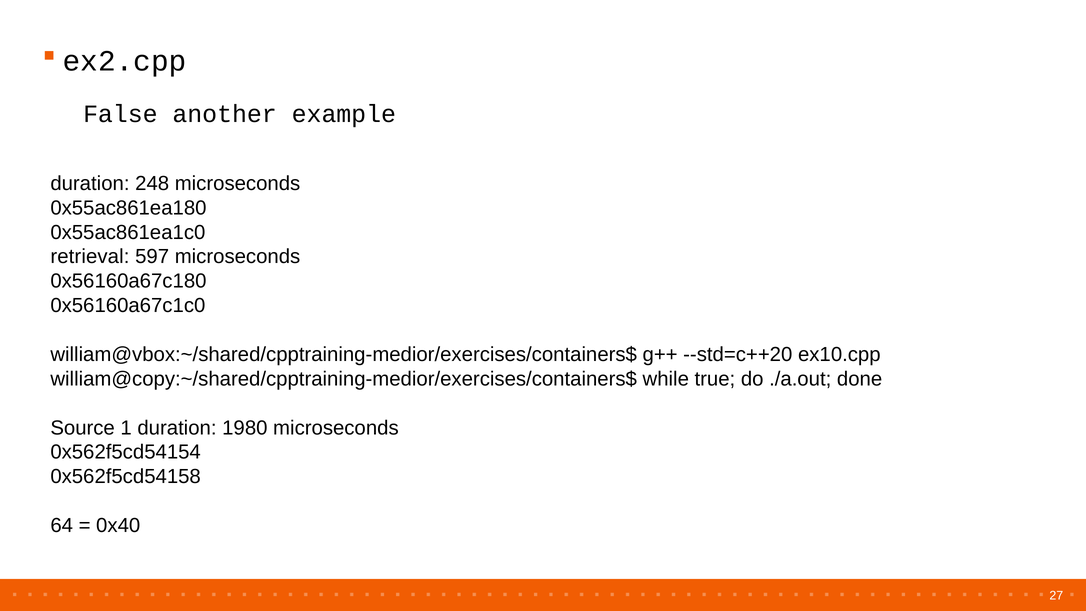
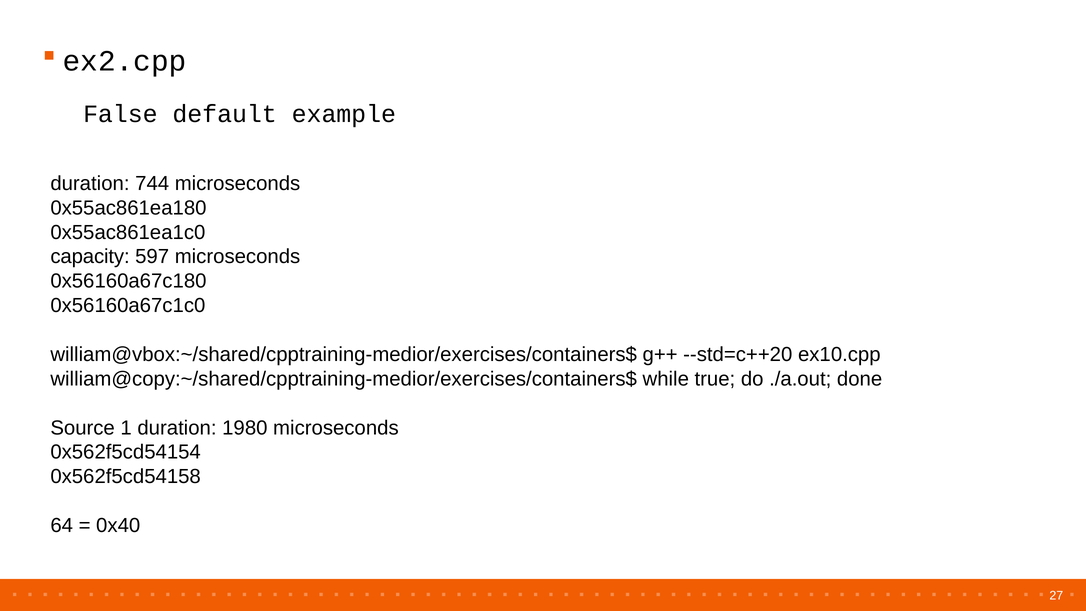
another: another -> default (225, 114)
248: 248 -> 744 (152, 183)
retrieval: retrieval -> capacity (90, 257)
